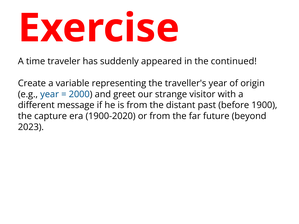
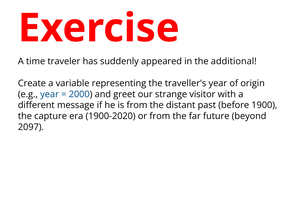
continued: continued -> additional (234, 61)
2023: 2023 -> 2097 (31, 127)
